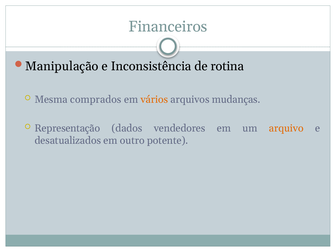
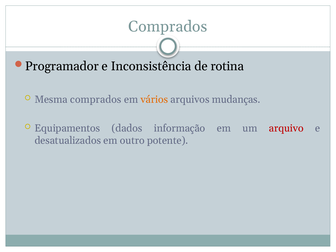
Financeiros: Financeiros -> Comprados (168, 26)
Manipulação: Manipulação -> Programador (62, 66)
Representação: Representação -> Equipamentos (67, 128)
vendedores: vendedores -> informação (180, 128)
arquivo colour: orange -> red (286, 128)
